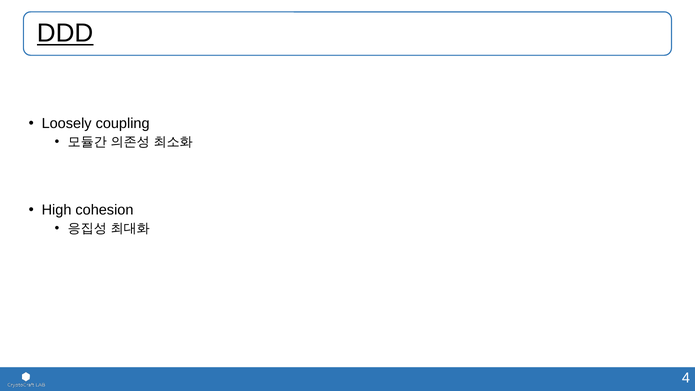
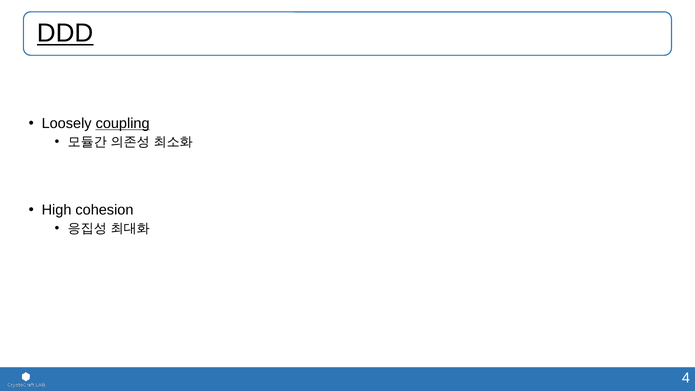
coupling underline: none -> present (123, 124)
